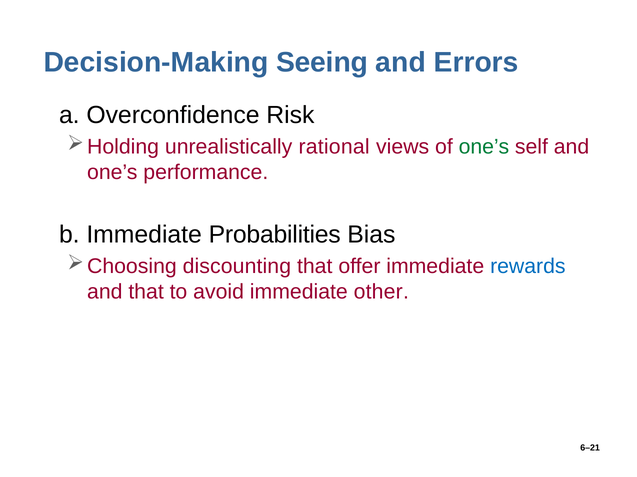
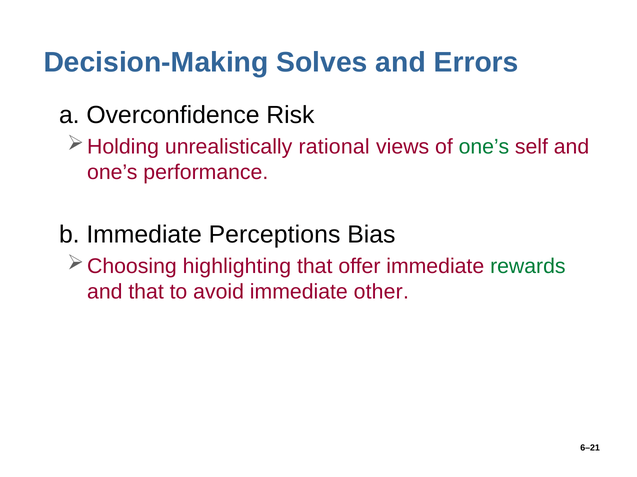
Seeing: Seeing -> Solves (322, 63)
Probabilities: Probabilities -> Perceptions (275, 235)
discounting: discounting -> highlighting (237, 267)
rewards colour: blue -> green (528, 267)
